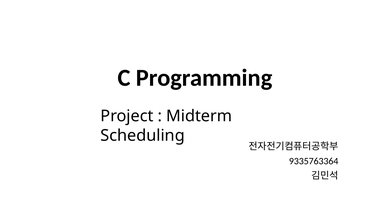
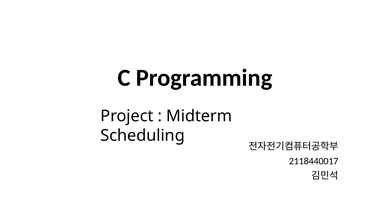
9335763364: 9335763364 -> 2118440017 (314, 161)
